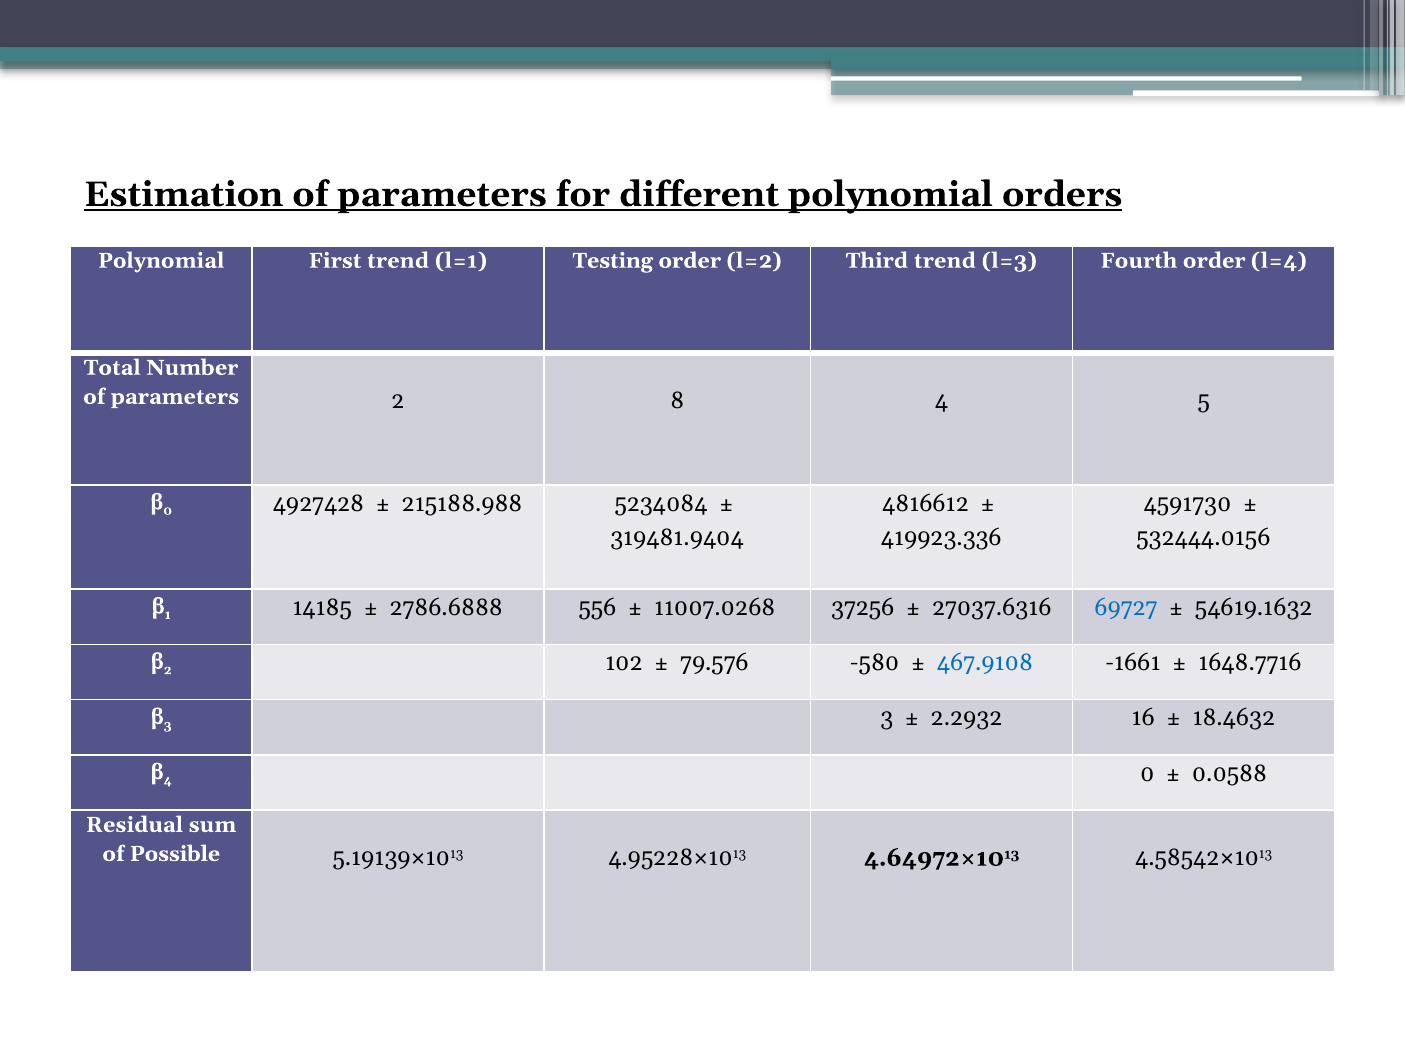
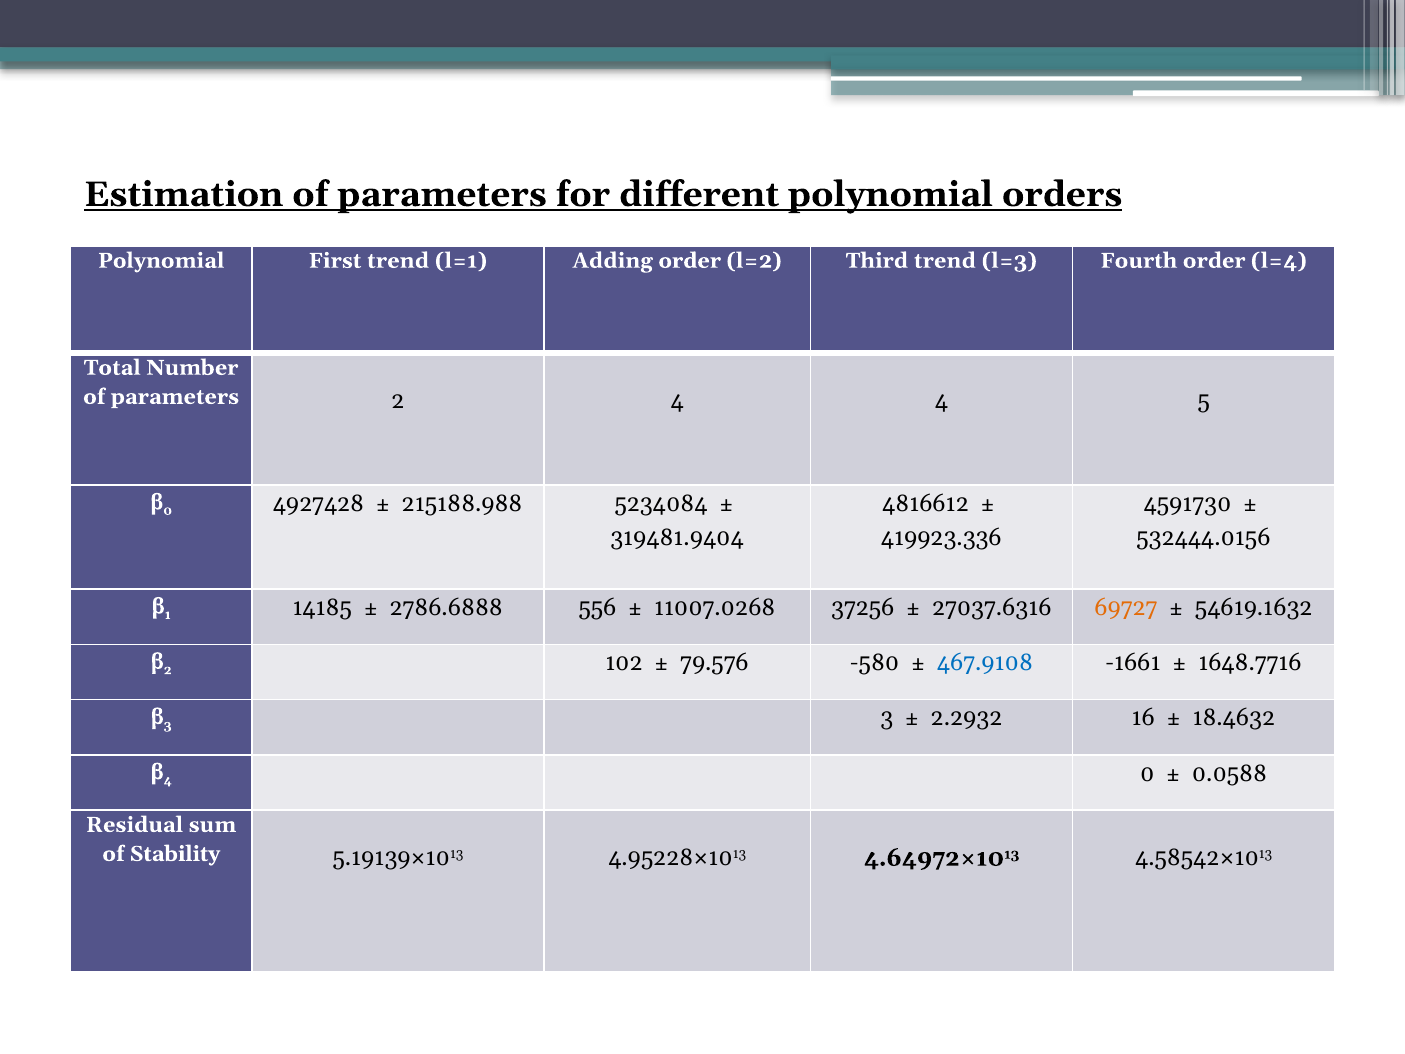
Testing: Testing -> Adding (613, 261)
2 8: 8 -> 4 (677, 401)
69727 colour: blue -> orange (1126, 608)
Possible: Possible -> Stability (175, 854)
